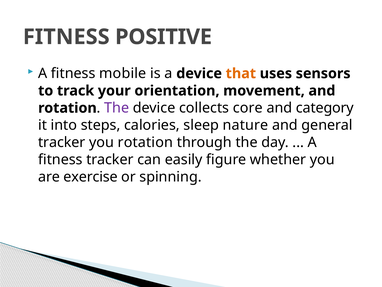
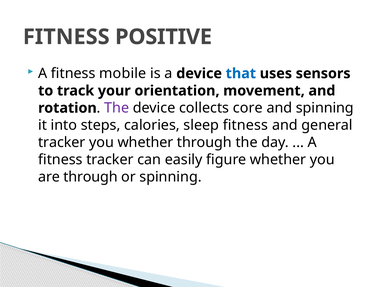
that colour: orange -> blue (241, 73)
and category: category -> spinning (325, 108)
sleep nature: nature -> fitness (245, 125)
you rotation: rotation -> whether (145, 142)
are exercise: exercise -> through (91, 177)
